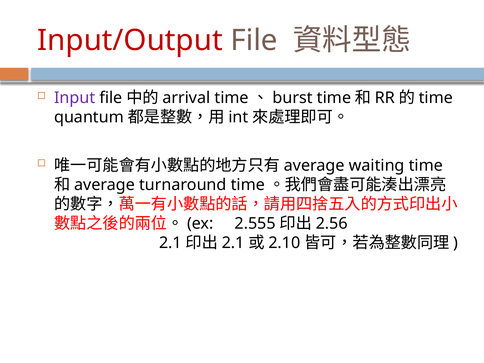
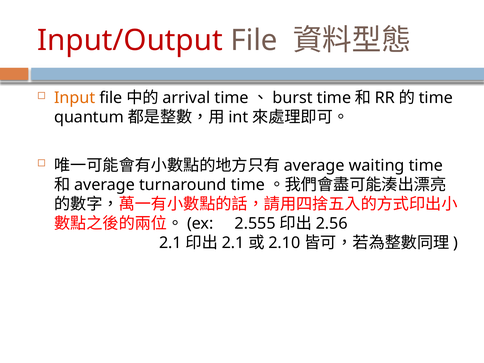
Input colour: purple -> orange (75, 98)
